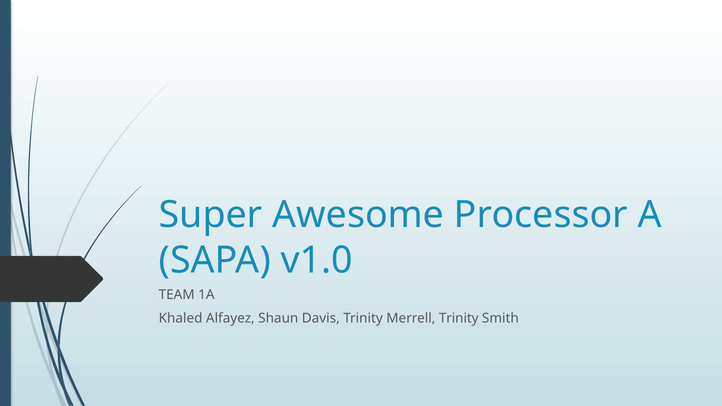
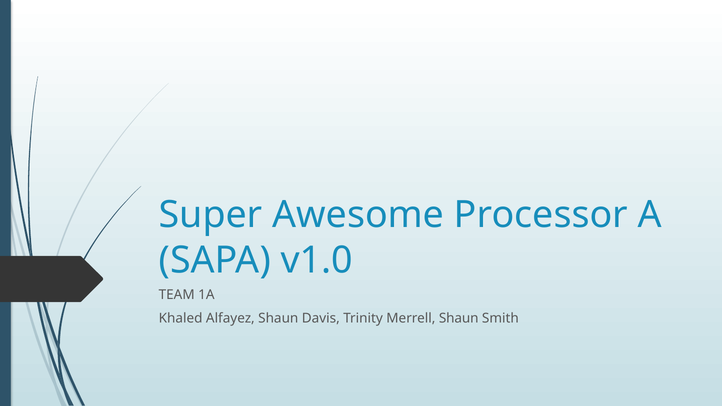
Merrell Trinity: Trinity -> Shaun (459, 318)
